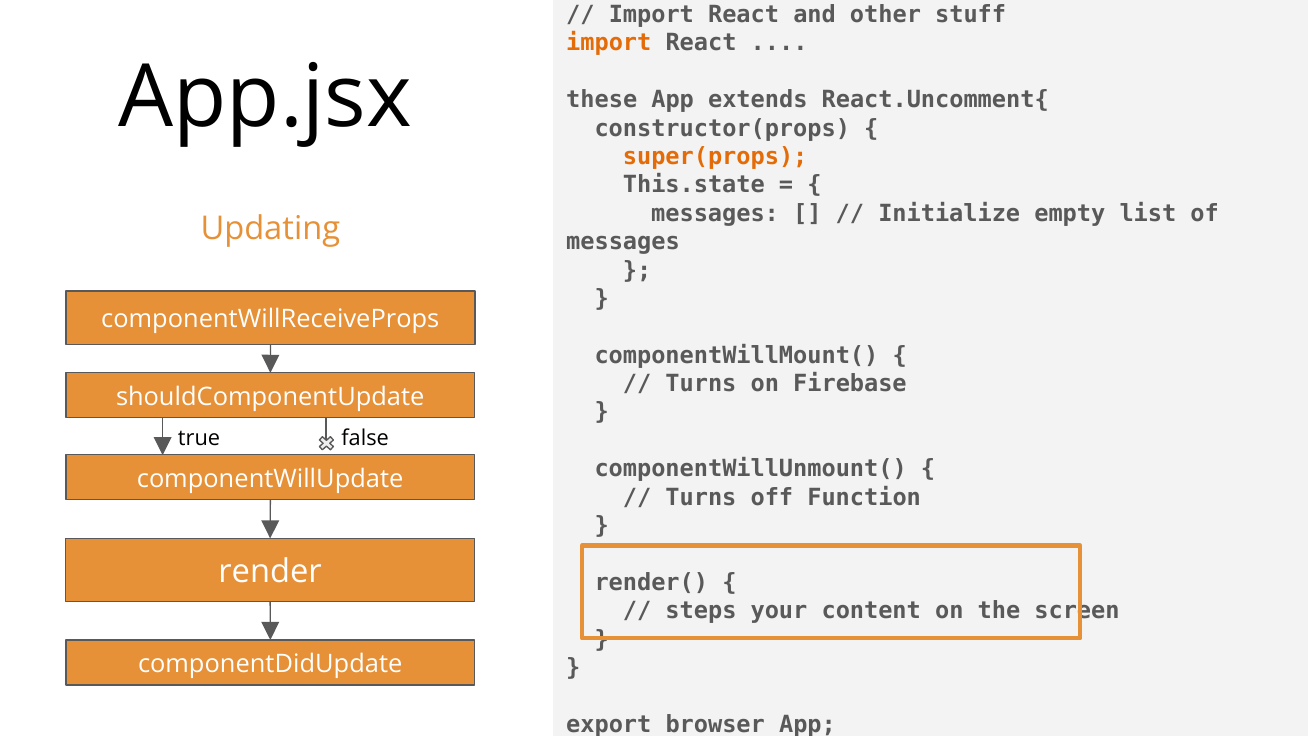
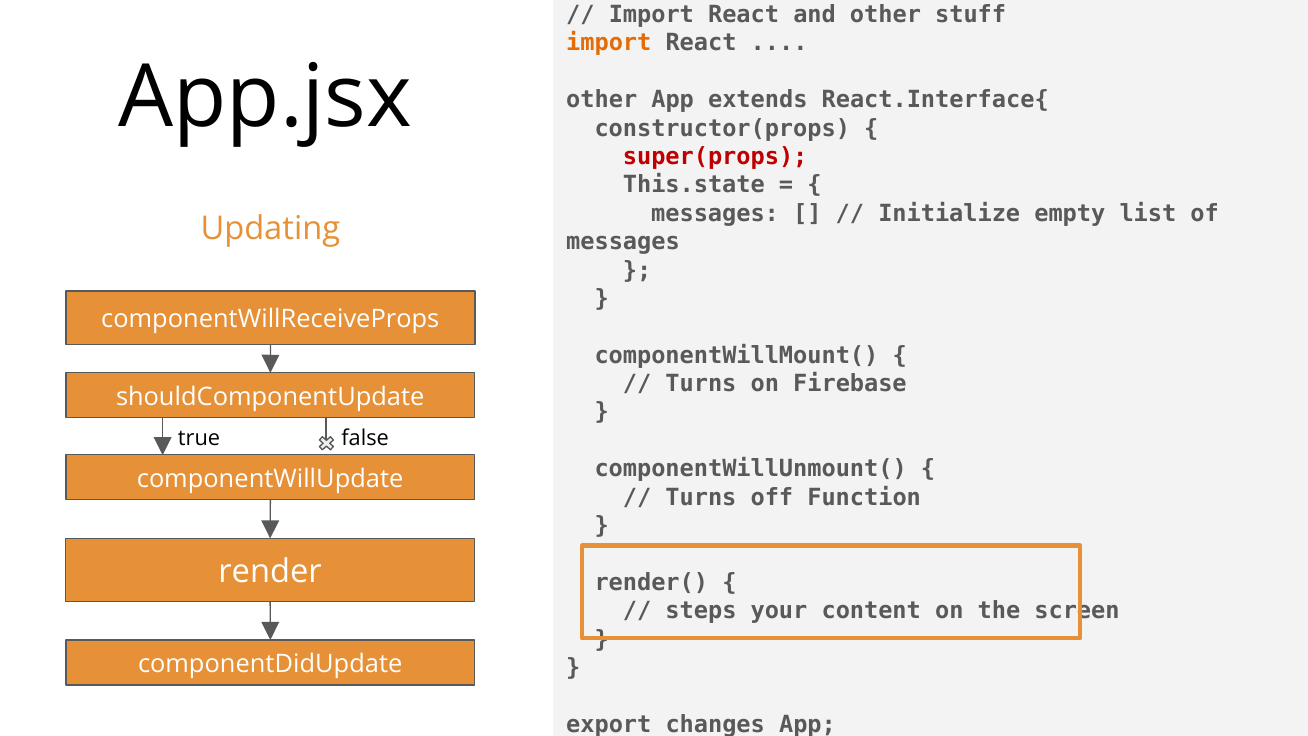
these: these -> other (602, 100)
React.Uncomment{: React.Uncomment{ -> React.Interface{ (935, 100)
super(props colour: orange -> red (715, 157)
browser: browser -> changes (715, 724)
